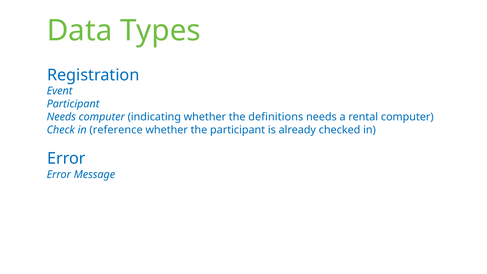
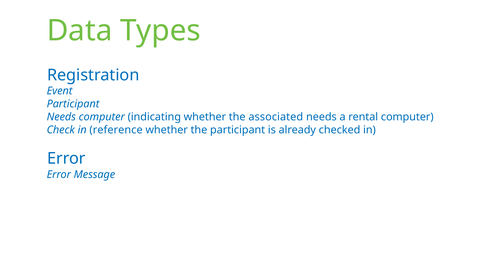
definitions: definitions -> associated (276, 117)
